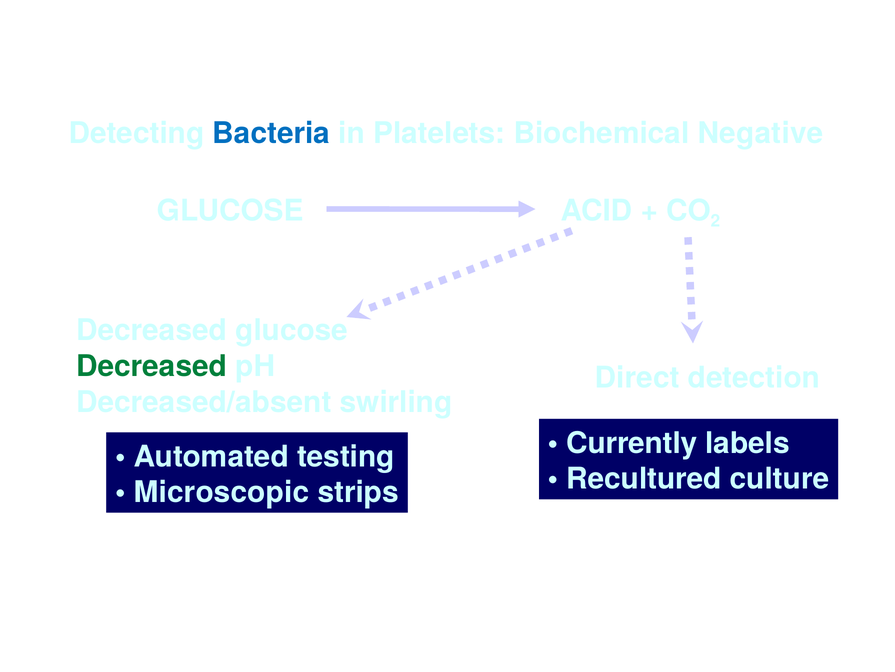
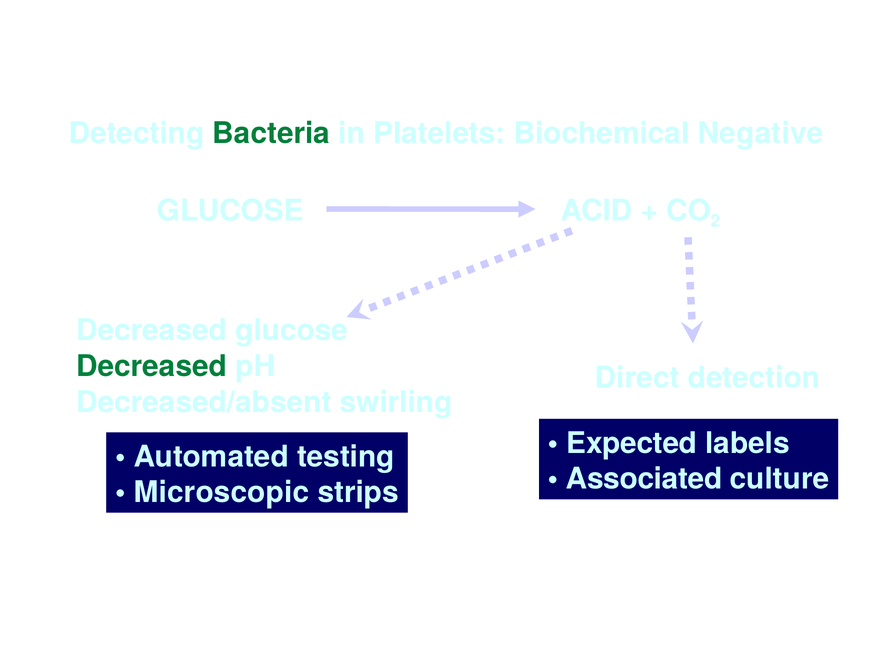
Bacteria colour: blue -> green (271, 133)
Currently: Currently -> Expected (632, 443)
Recultured: Recultured -> Associated (644, 479)
